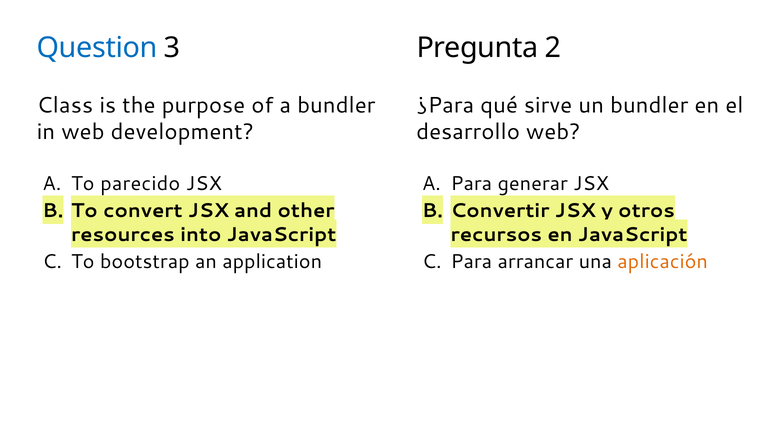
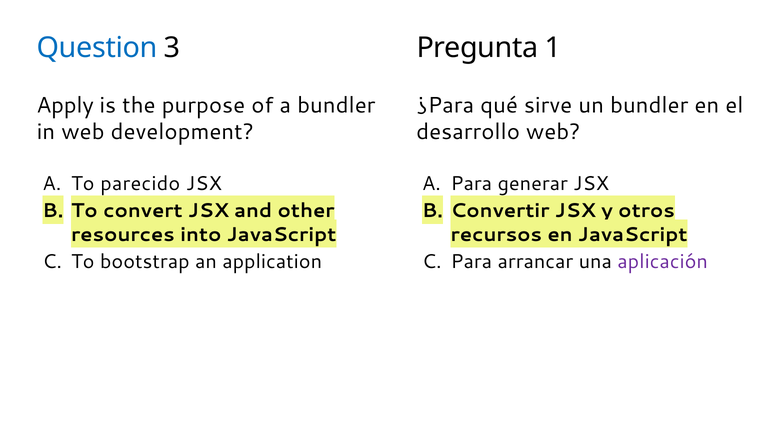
2: 2 -> 1 (553, 48)
Class: Class -> Apply (65, 105)
aplicación colour: orange -> purple (663, 262)
